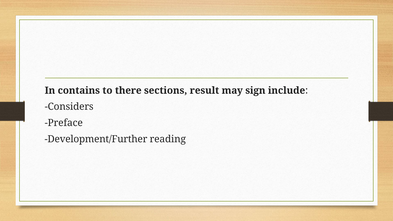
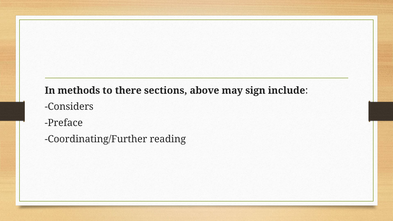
contains: contains -> methods (79, 90)
result: result -> above (204, 90)
Development/Further: Development/Further -> Coordinating/Further (96, 139)
